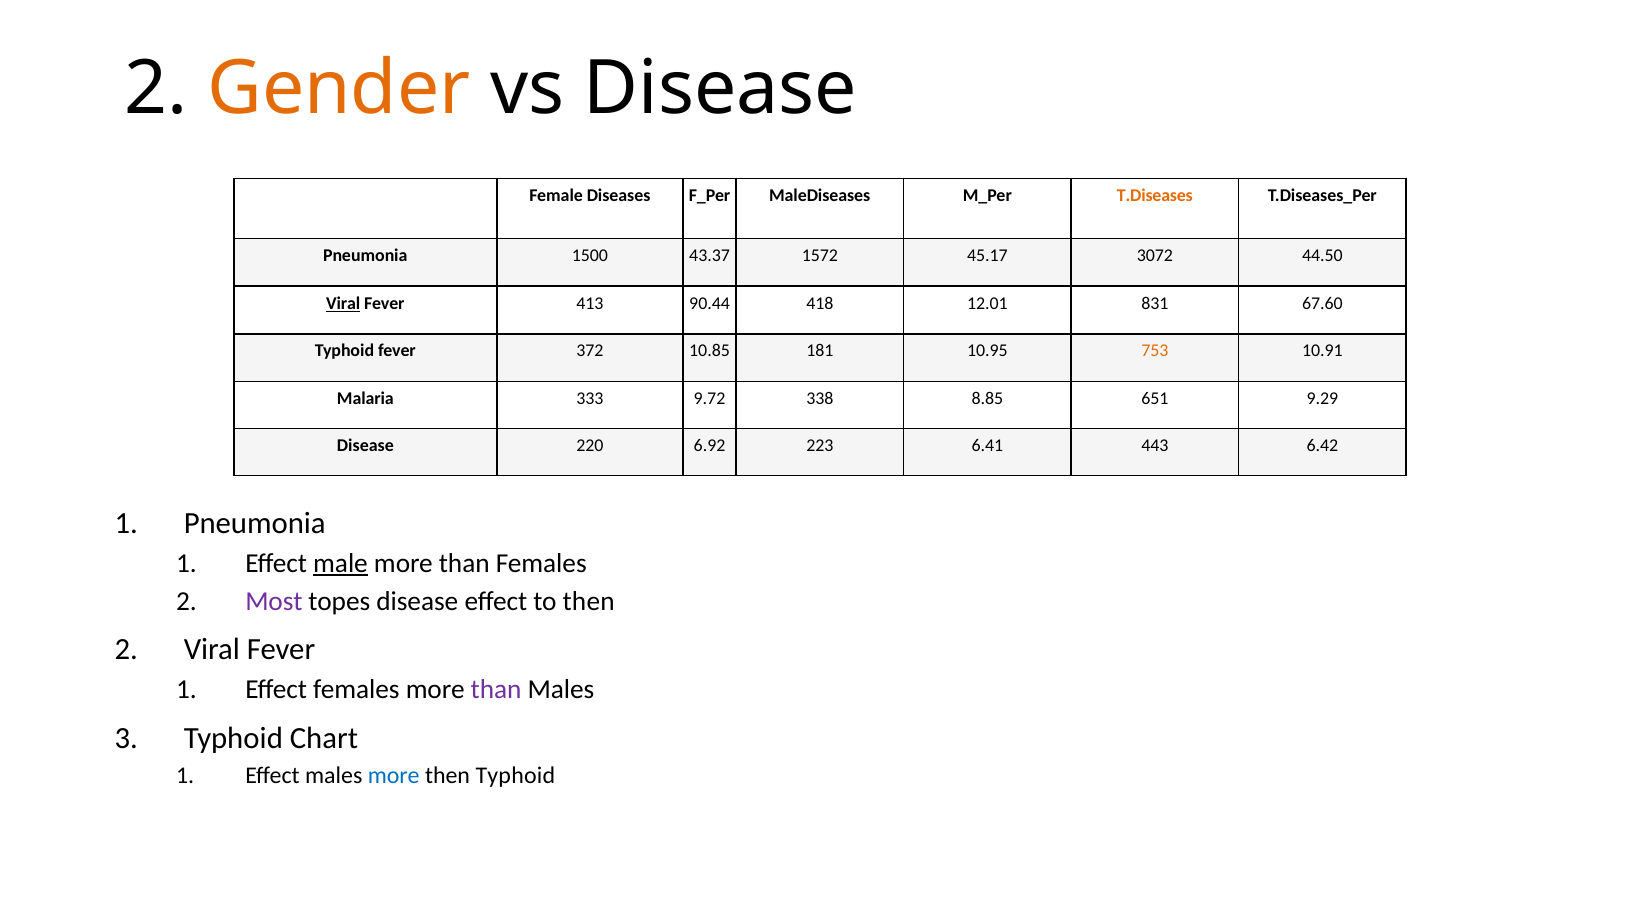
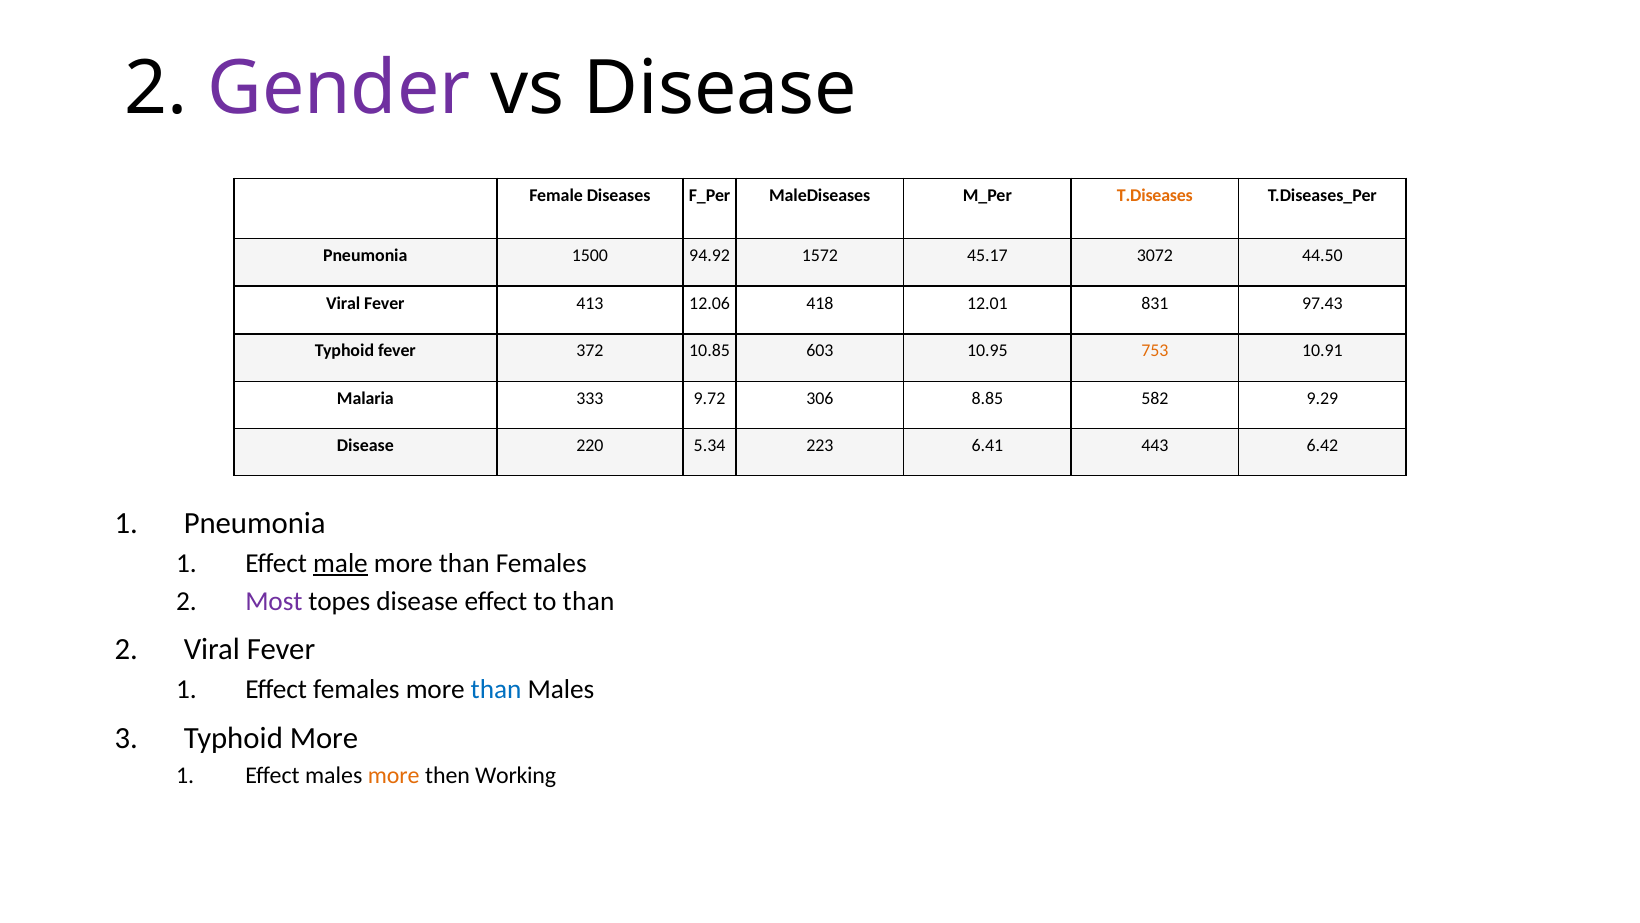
Gender colour: orange -> purple (339, 89)
43.37: 43.37 -> 94.92 (710, 256)
Viral underline: present -> none (343, 303)
90.44: 90.44 -> 12.06 (710, 303)
67.60: 67.60 -> 97.43 (1322, 303)
181: 181 -> 603 (820, 351)
338: 338 -> 306 (820, 398)
651: 651 -> 582 (1155, 398)
6.92: 6.92 -> 5.34 (710, 446)
to then: then -> than (589, 601)
than colour: purple -> blue (496, 689)
Typhoid Chart: Chart -> More (324, 737)
more colour: blue -> orange (394, 776)
then Typhoid: Typhoid -> Working (516, 776)
